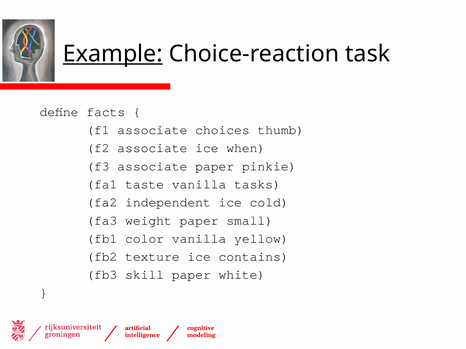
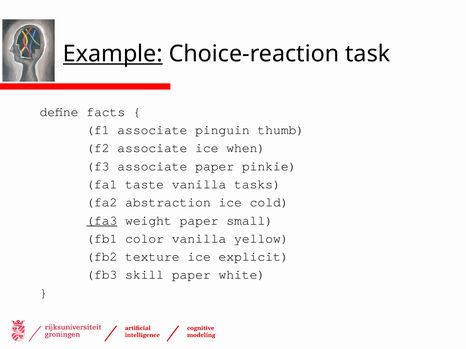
choices: choices -> pinguin (222, 130)
independent: independent -> abstraction (168, 203)
fa3 underline: none -> present (102, 221)
contains: contains -> explicit (254, 257)
